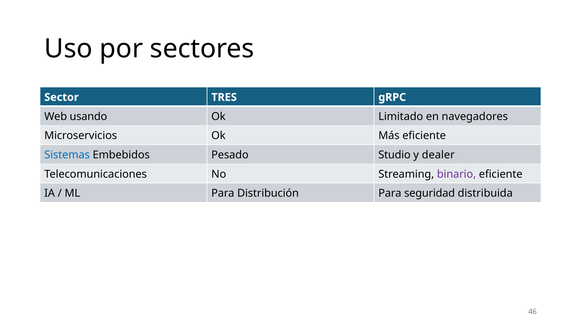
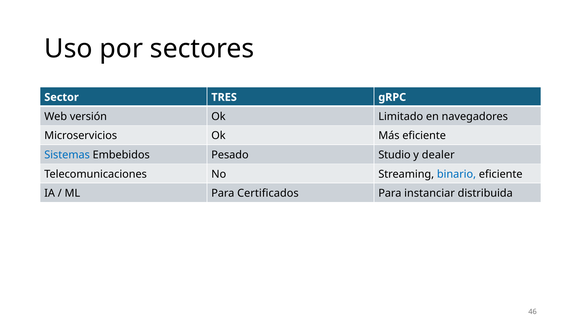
usando: usando -> versión (88, 116)
binario colour: purple -> blue (456, 174)
Distribución: Distribución -> Certificados (268, 193)
seguridad: seguridad -> instanciar (430, 193)
